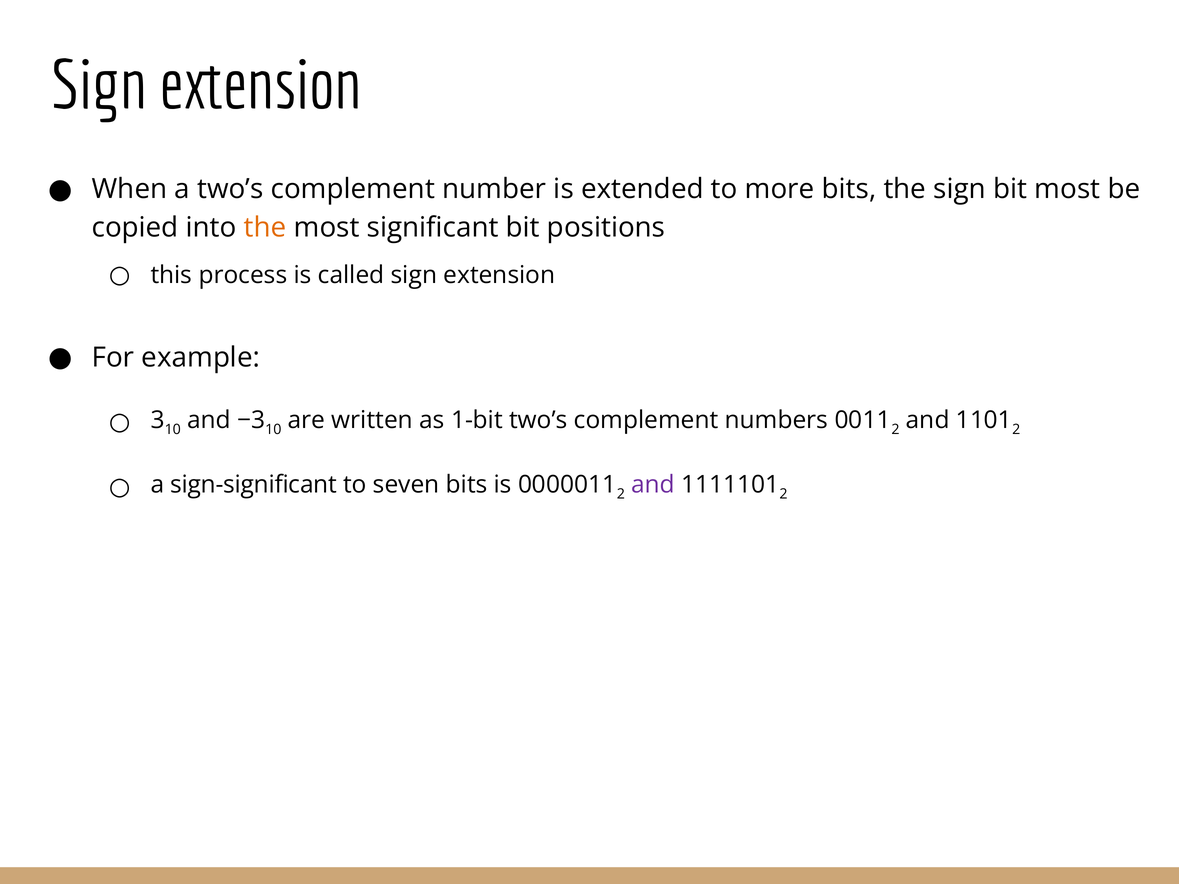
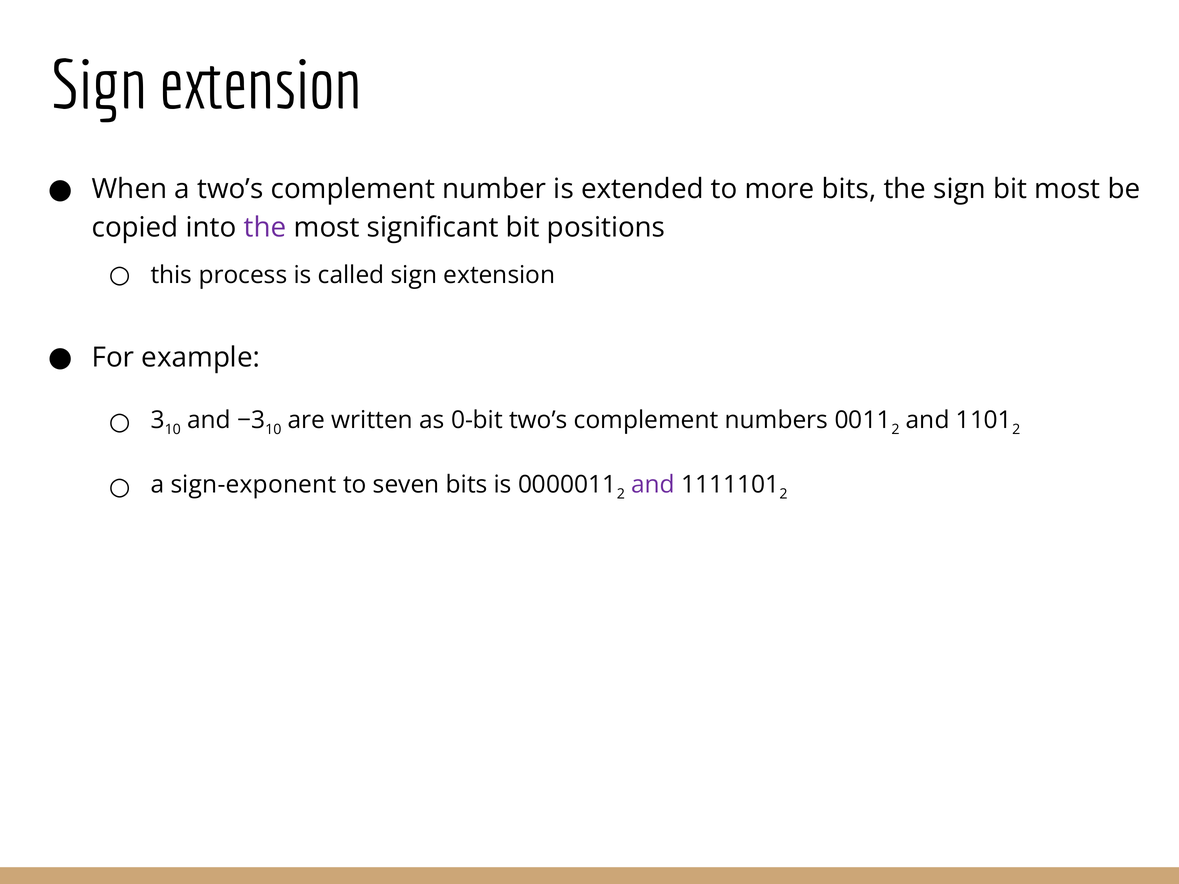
the colour: orange -> purple (265, 228)
1-bit: 1-bit -> 0-bit (477, 420)
sign-significant: sign-significant -> sign-exponent (253, 485)
